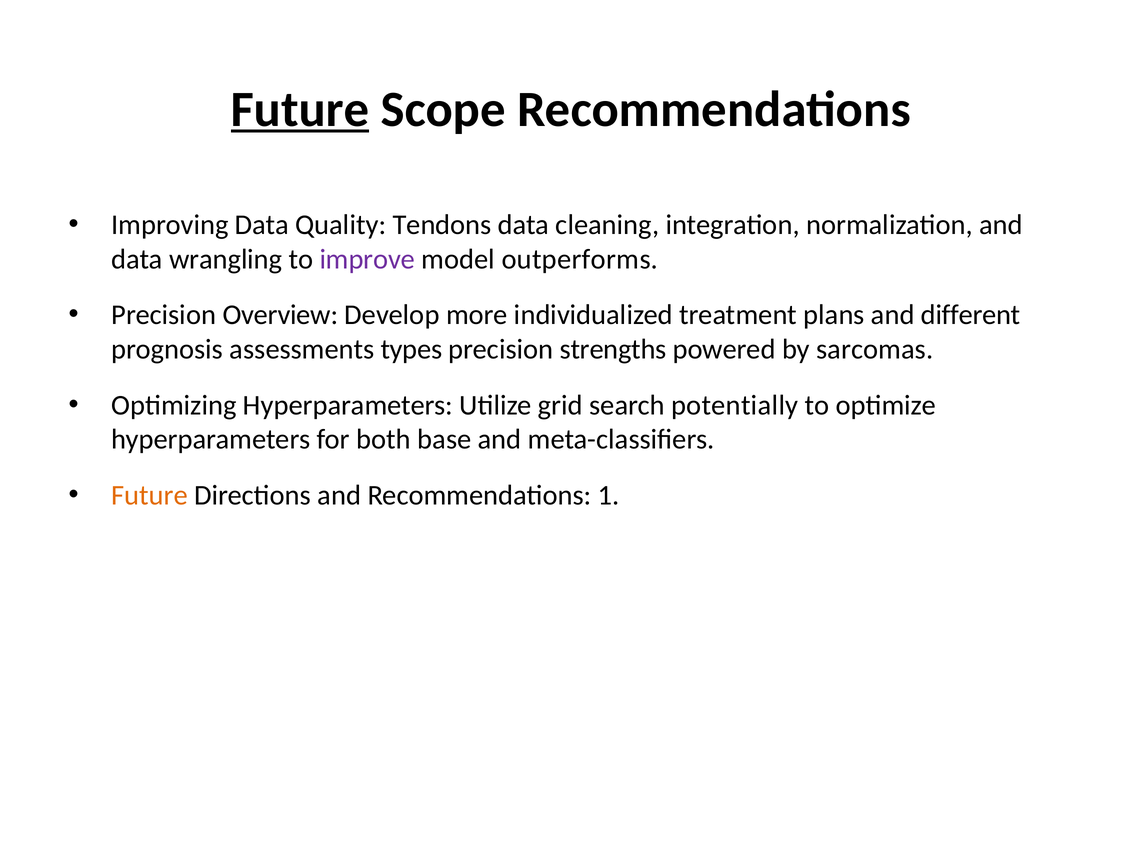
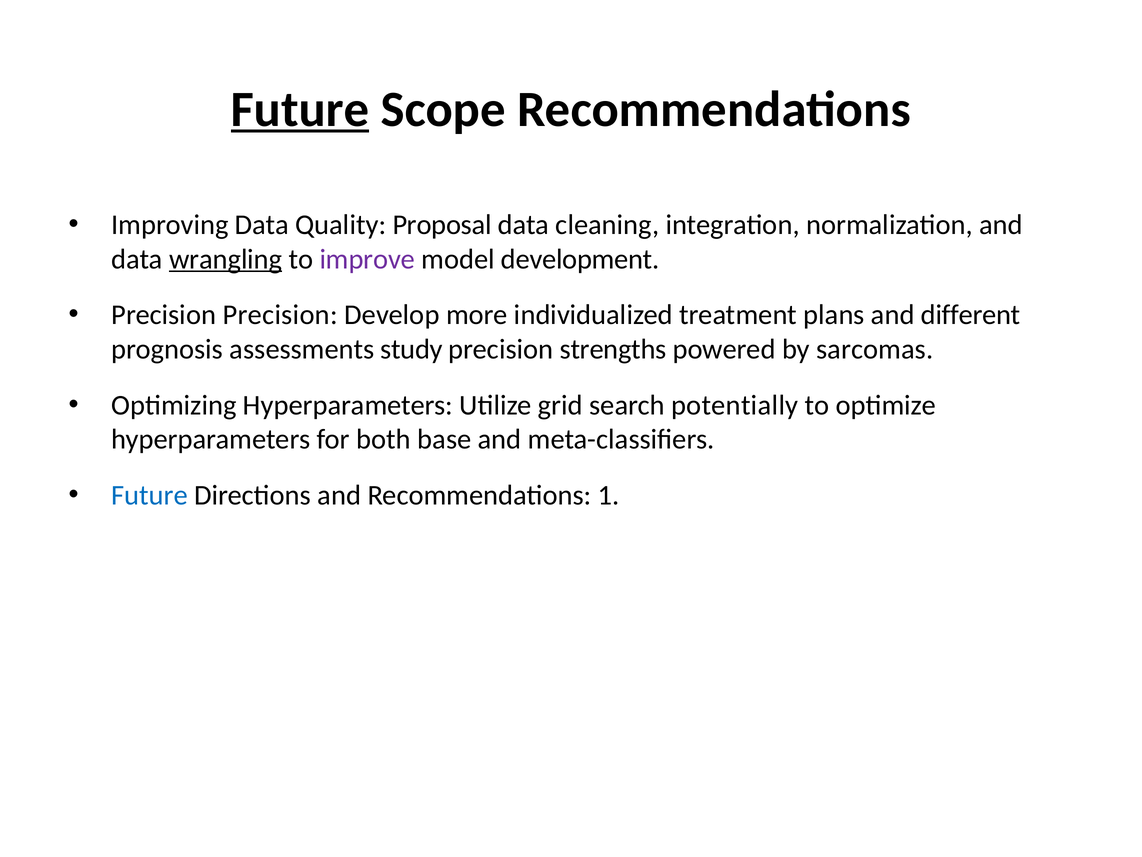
Tendons: Tendons -> Proposal (442, 225)
wrangling underline: none -> present (226, 259)
outperforms: outperforms -> development (580, 259)
Precision Overview: Overview -> Precision (280, 315)
types: types -> study (411, 349)
Future colour: orange -> blue (150, 495)
